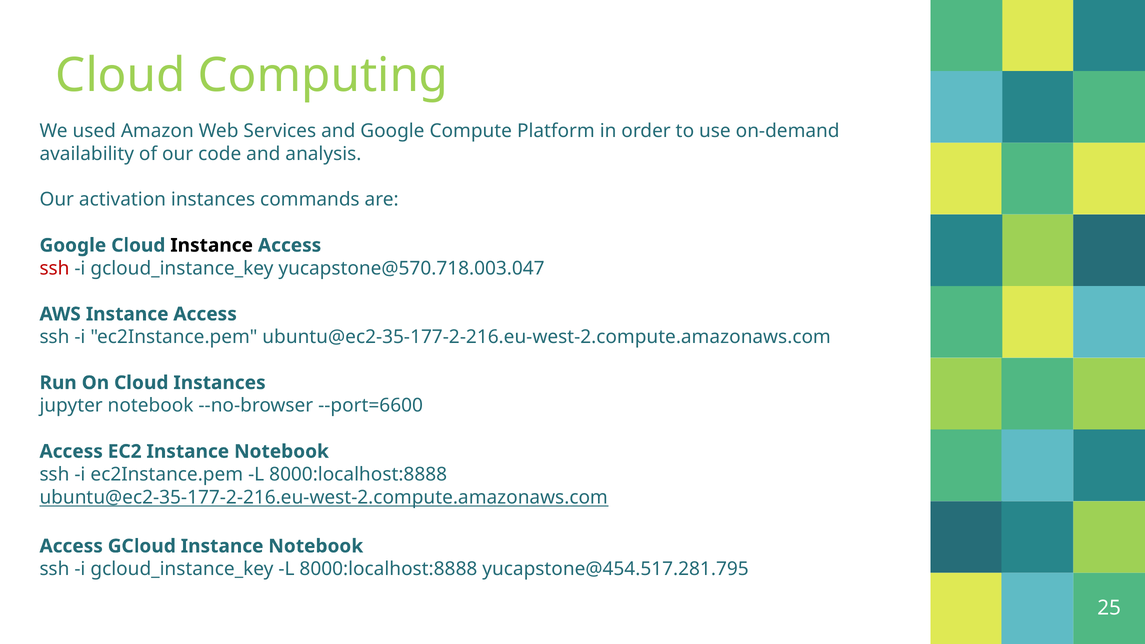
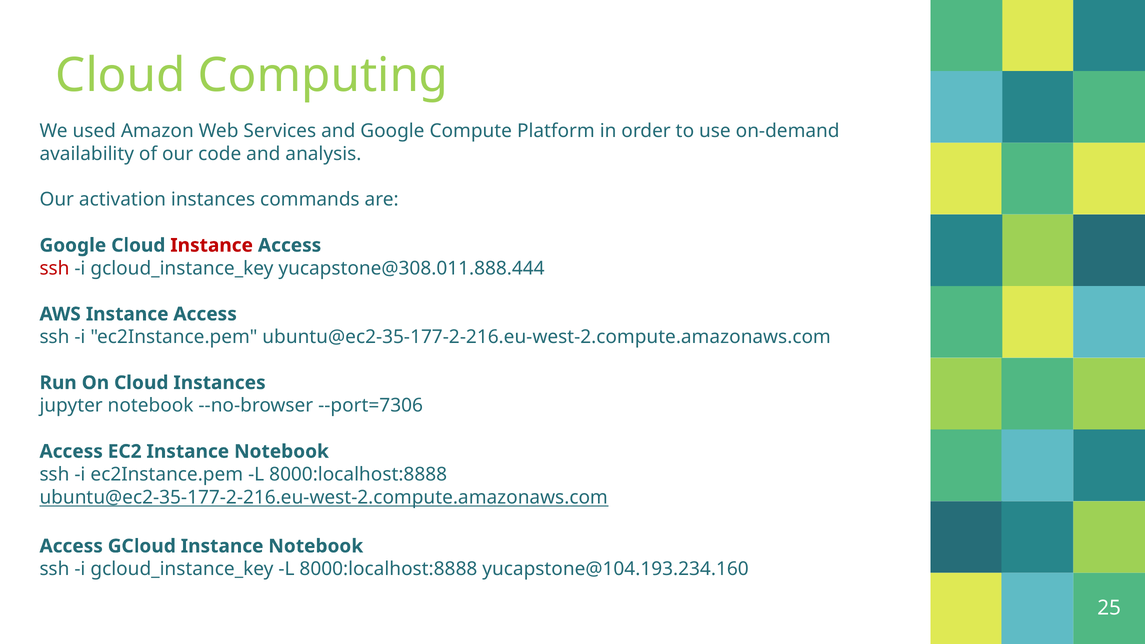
Instance colour: black -> red (212, 245)
yucapstone@570.718.003.047: yucapstone@570.718.003.047 -> yucapstone@308.011.888.444 (412, 268)
--port=6600: --port=6600 -> --port=7306 (371, 406)
yucapstone@454.517.281.795: yucapstone@454.517.281.795 -> yucapstone@104.193.234.160 (616, 569)
